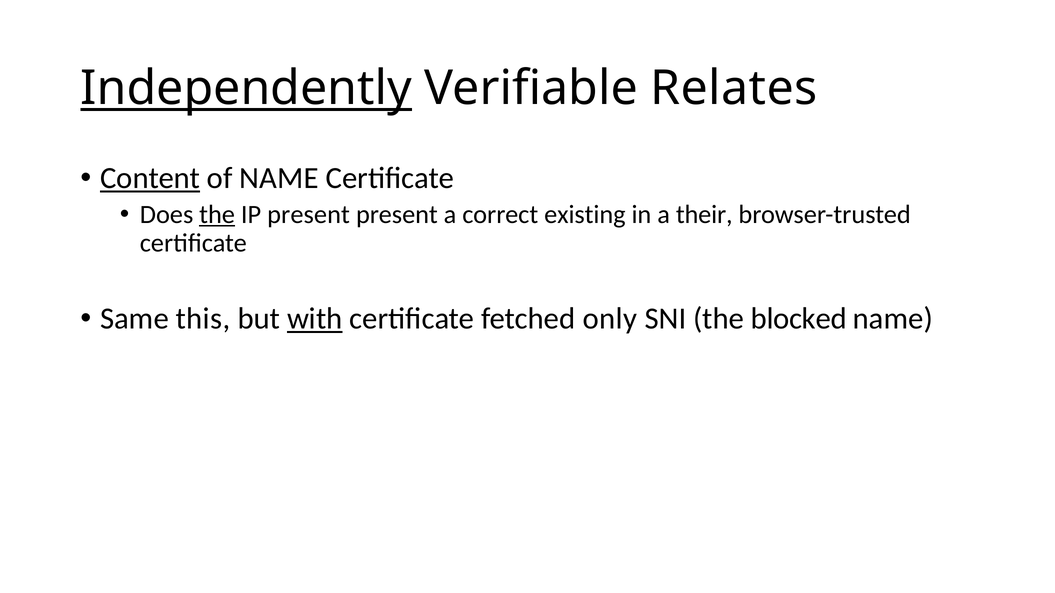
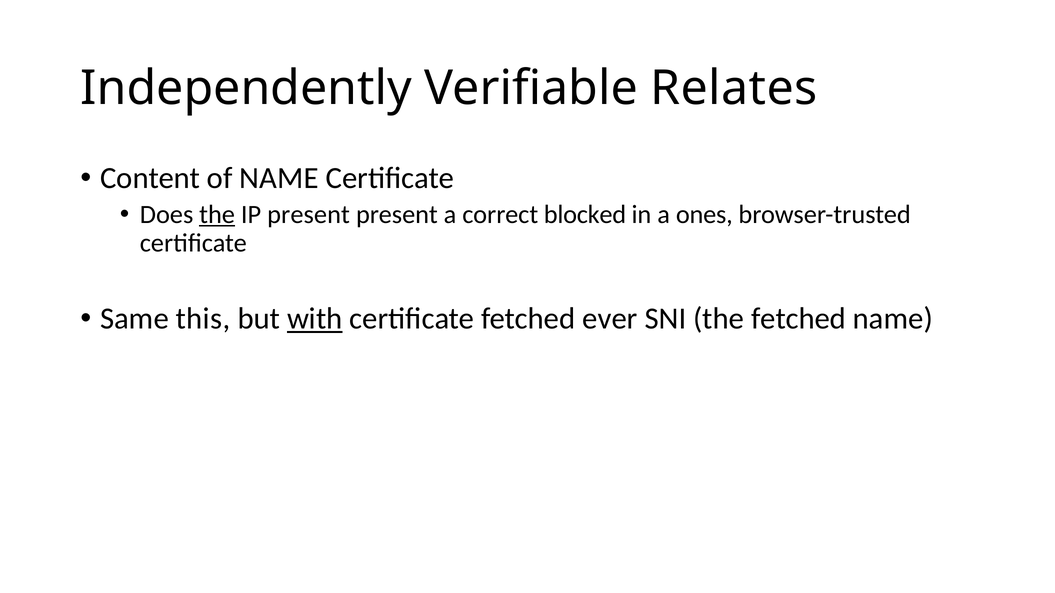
Independently underline: present -> none (246, 89)
Content underline: present -> none (150, 178)
existing: existing -> blocked (585, 215)
their: their -> ones (704, 215)
only: only -> ever (610, 319)
the blocked: blocked -> fetched (799, 319)
